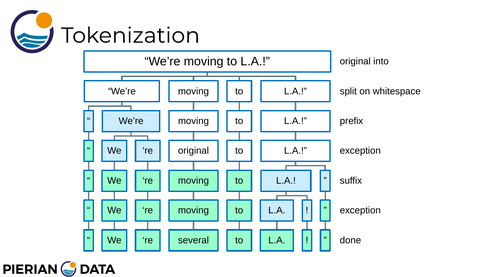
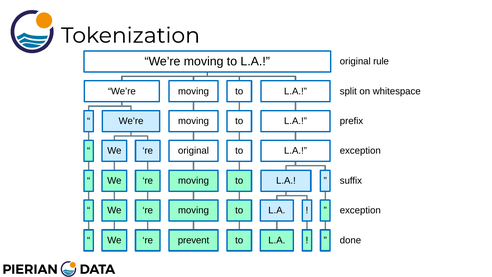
into: into -> rule (381, 61)
several: several -> prevent (194, 240)
